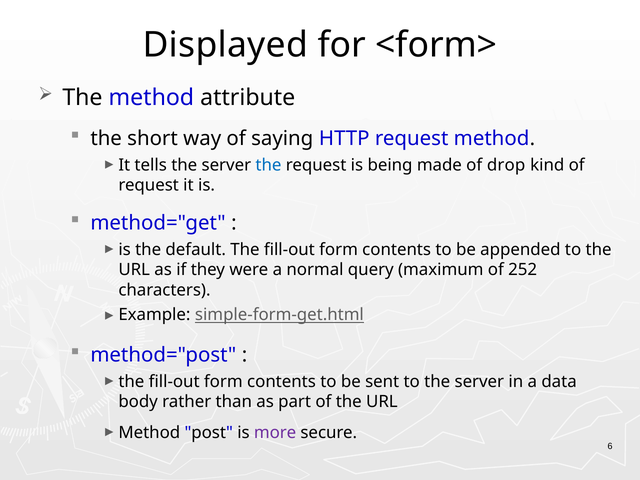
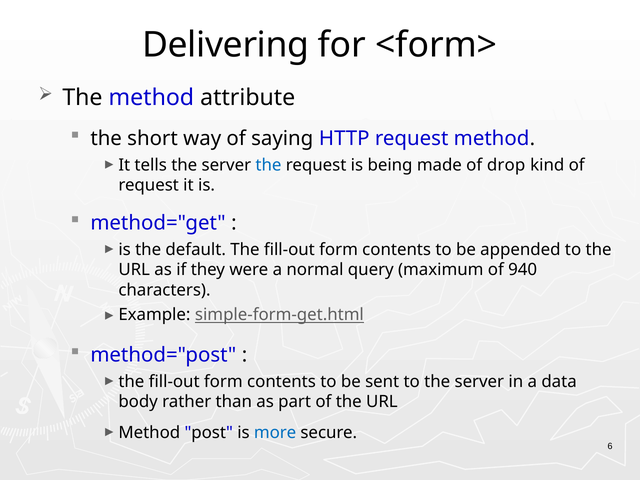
Displayed: Displayed -> Delivering (226, 45)
252: 252 -> 940 (523, 270)
more colour: purple -> blue (275, 433)
